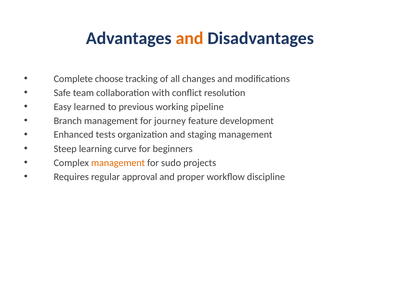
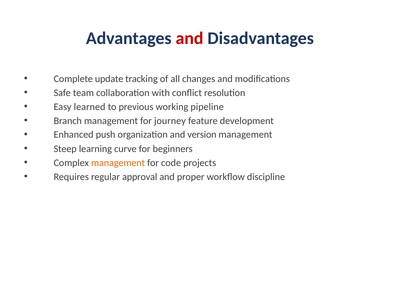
and colour: orange -> red (190, 38)
choose: choose -> update (109, 79)
tests: tests -> push (106, 135)
staging: staging -> version (202, 135)
sudo: sudo -> code (171, 163)
